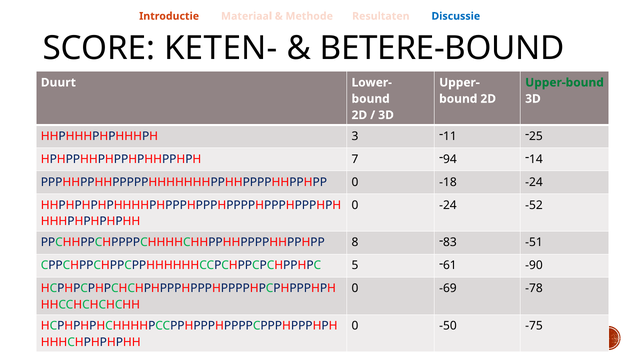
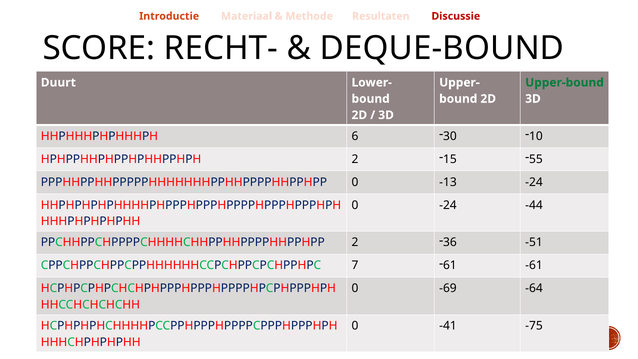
Discussie colour: blue -> red (456, 16)
KETEN-: KETEN- -> RECHT- (221, 48)
BETERE-BOUND: BETERE-BOUND -> DEQUE-BOUND (442, 48)
3: 3 -> 6 (355, 136)
11: 11 -> 30 (450, 136)
25: 25 -> 10 (536, 136)
HPHPPHHPHPPHPHHPPHPH 7: 7 -> 2 (355, 159)
94: 94 -> 15 (450, 159)
14: 14 -> 55 (536, 159)
-18: -18 -> -13 (448, 182)
-52: -52 -> -44 (534, 205)
PPCHHPPCHPPPPCHHHHCHHPPHHPPPPHHPPHPP 8: 8 -> 2 (355, 242)
83: 83 -> 36 (450, 242)
5: 5 -> 7 (355, 265)
-90: -90 -> -61 (534, 265)
-78: -78 -> -64 (534, 288)
-50: -50 -> -41 (448, 326)
